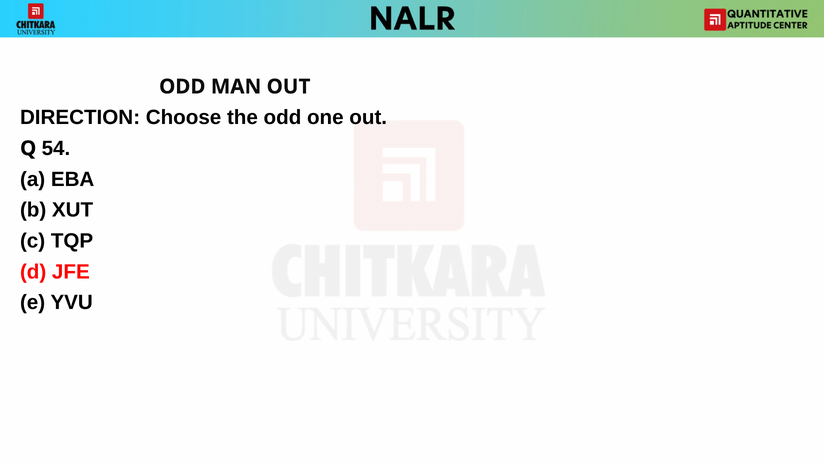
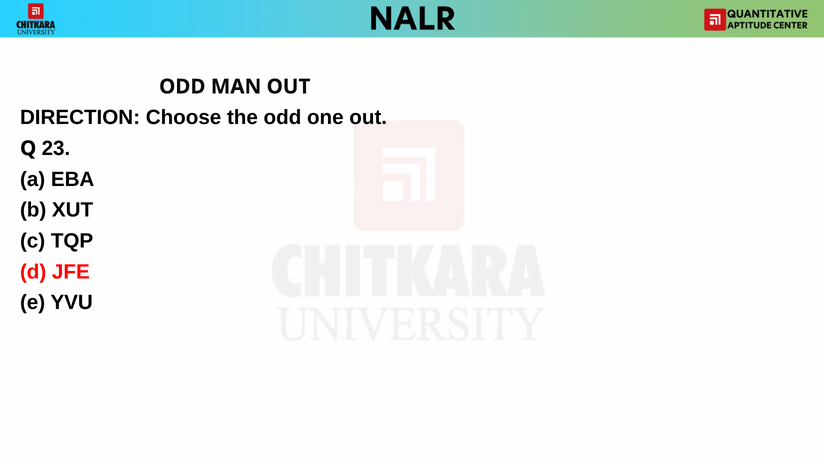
54: 54 -> 23 (56, 148)
